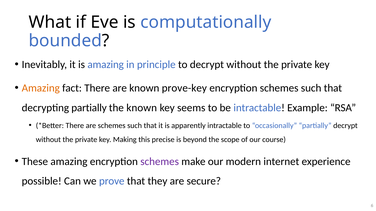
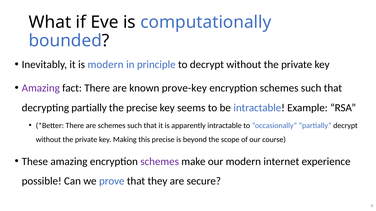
is amazing: amazing -> modern (106, 65)
Amazing colour: orange -> purple (41, 88)
the known: known -> precise (142, 108)
